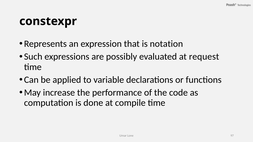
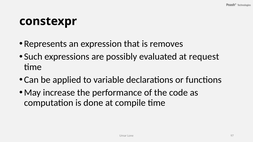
notation: notation -> removes (166, 44)
